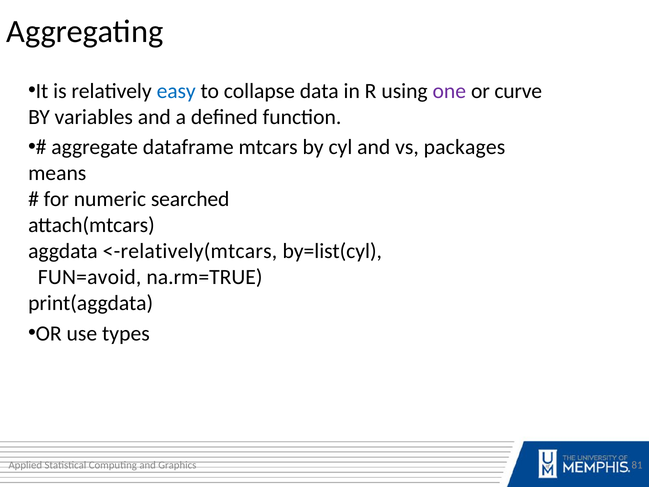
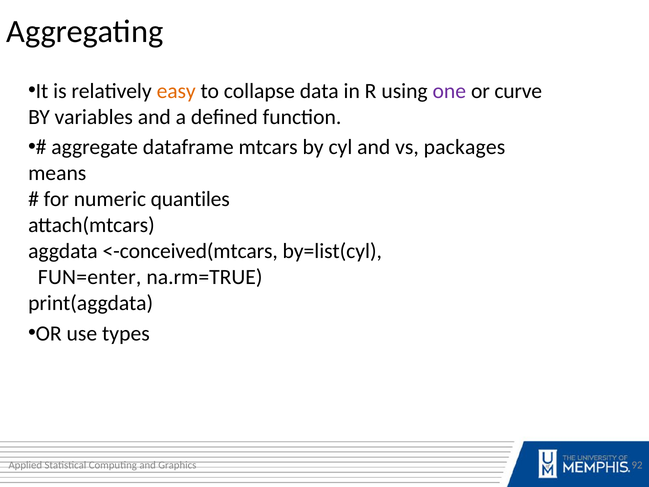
easy colour: blue -> orange (176, 91)
searched: searched -> quantiles (190, 199)
<-relatively(mtcars: <-relatively(mtcars -> <-conceived(mtcars (190, 251)
FUN=avoid: FUN=avoid -> FUN=enter (90, 277)
81: 81 -> 92 (637, 465)
